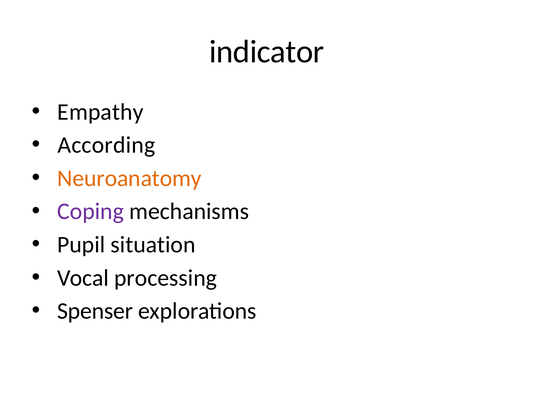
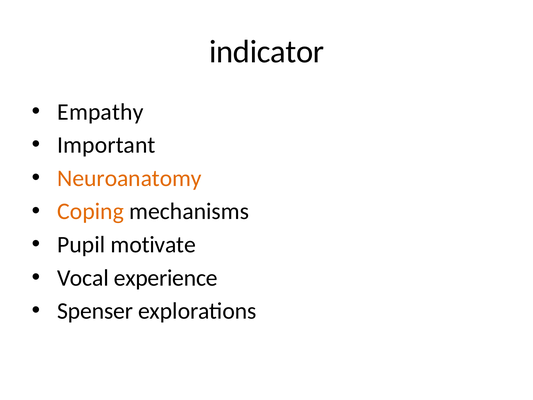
According: According -> Important (106, 145)
Coping colour: purple -> orange (91, 211)
situation: situation -> motivate (153, 245)
processing: processing -> experience (166, 278)
